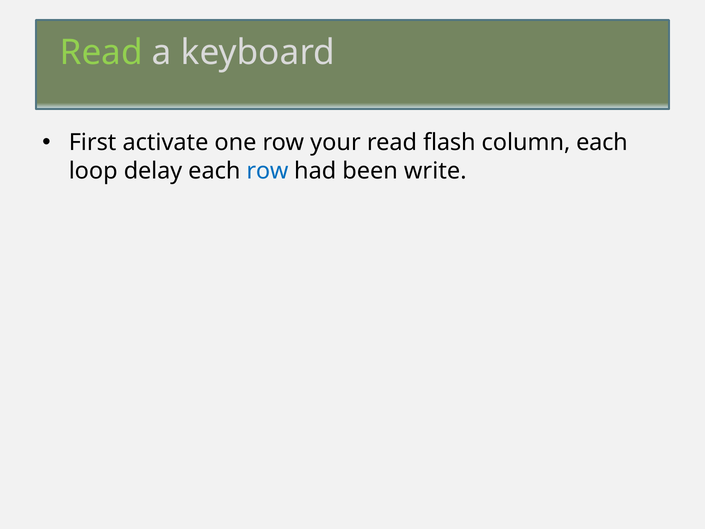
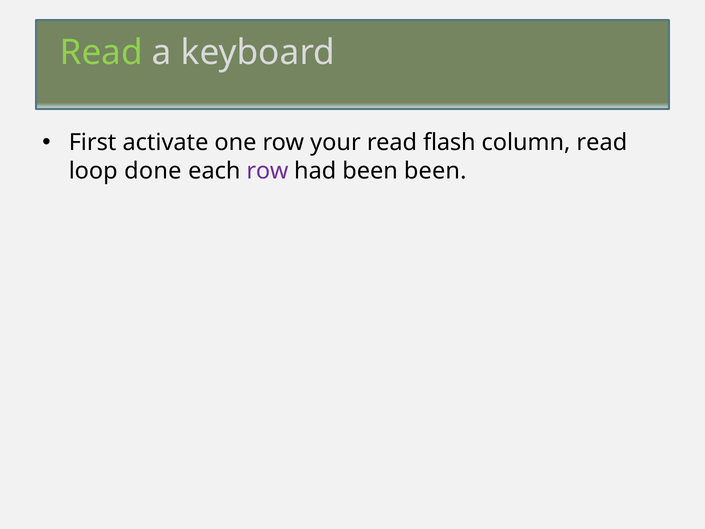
column each: each -> read (602, 143)
delay: delay -> done (153, 171)
row colour: blue -> purple (267, 171)
been write: write -> been (435, 171)
